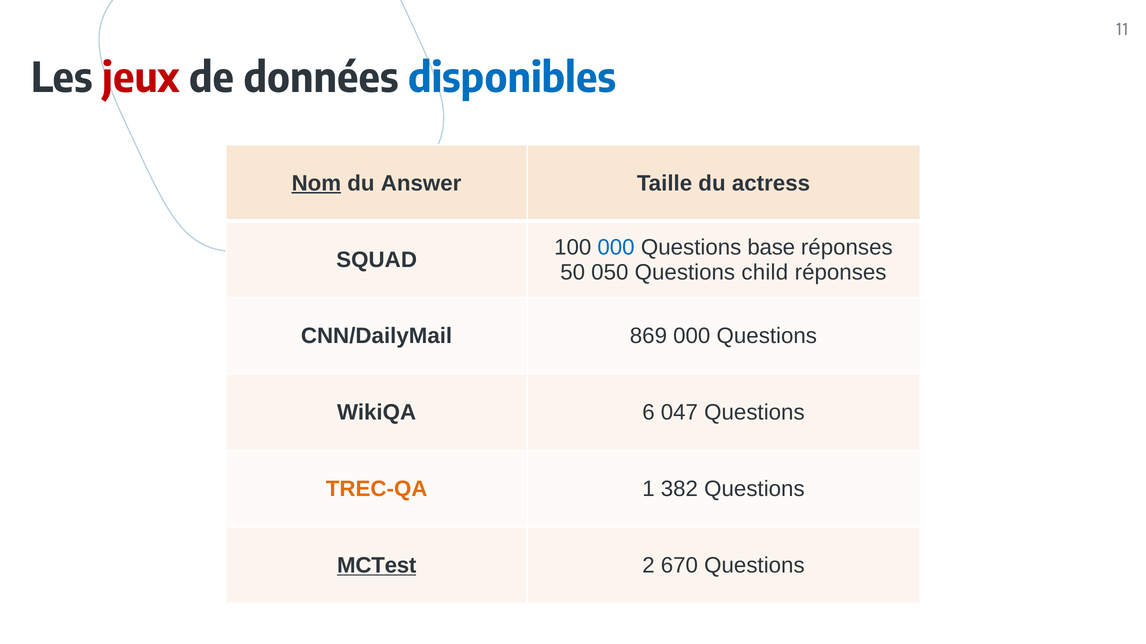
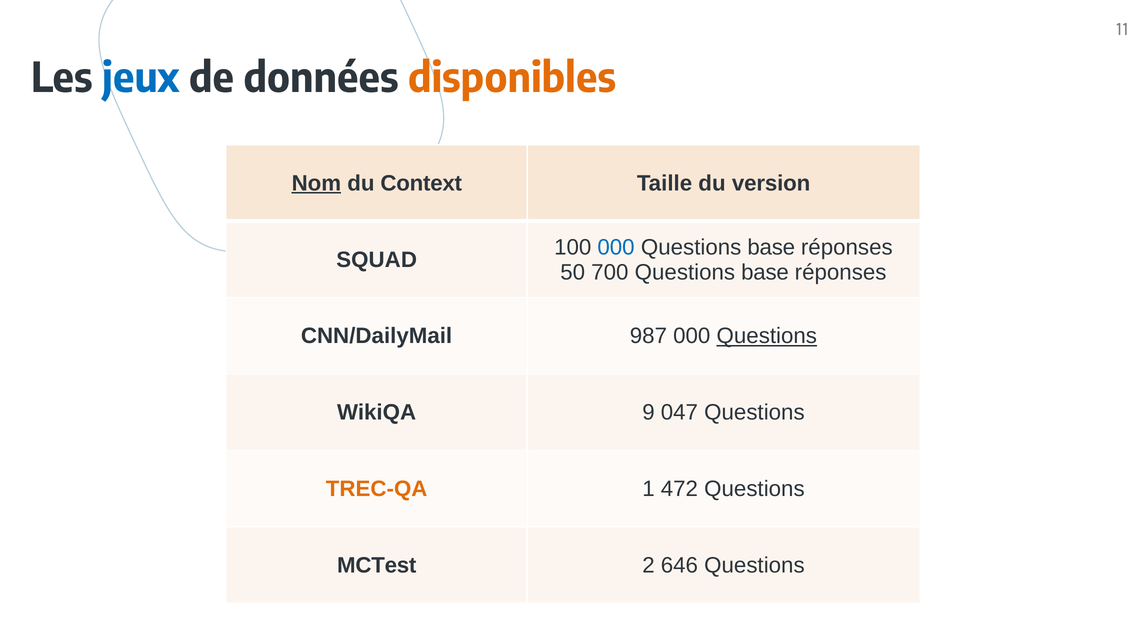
jeux colour: red -> blue (141, 79)
disponibles colour: blue -> orange (512, 79)
Answer: Answer -> Context (421, 183)
actress: actress -> version (771, 183)
050: 050 -> 700 (610, 273)
child: child -> base (765, 273)
869: 869 -> 987 (648, 336)
Questions underline: none -> present (767, 336)
6: 6 -> 9 (648, 413)
382: 382 -> 472 (679, 490)
MCTest underline: present -> none (377, 566)
670: 670 -> 646 (679, 566)
